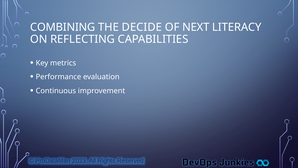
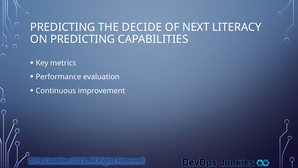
COMBINING: COMBINING -> PREDICTING (63, 27)
ON REFLECTING: REFLECTING -> PREDICTING (83, 39)
